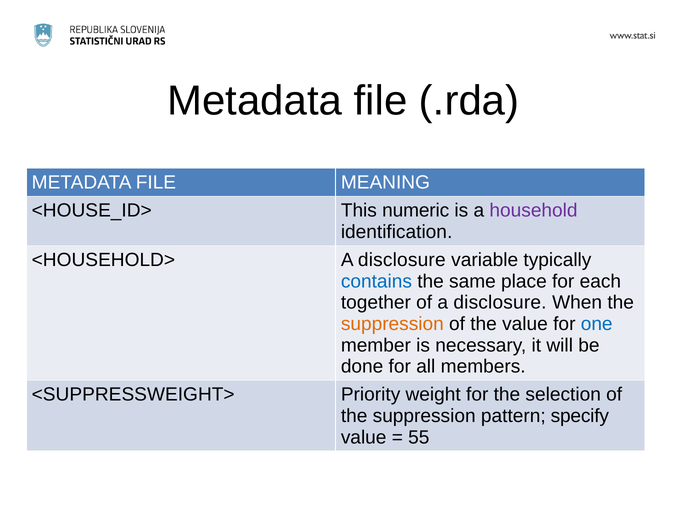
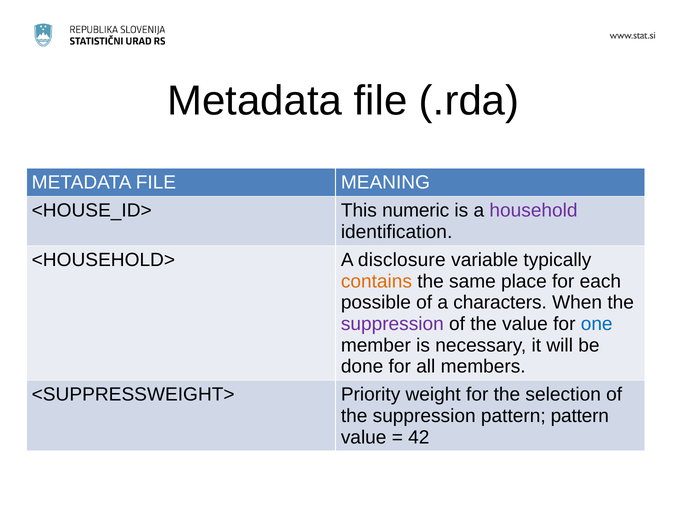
contains colour: blue -> orange (376, 282)
together: together -> possible (376, 303)
of a disclosure: disclosure -> characters (500, 303)
suppression colour: orange -> purple (392, 324)
pattern specify: specify -> pattern (580, 416)
55: 55 -> 42 (419, 437)
